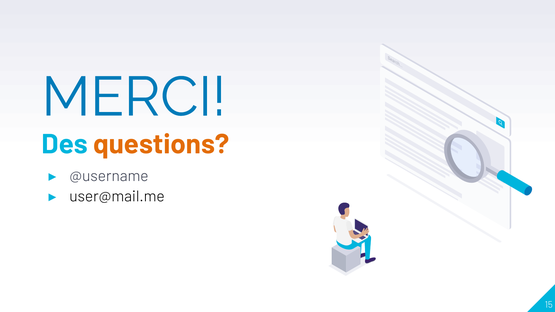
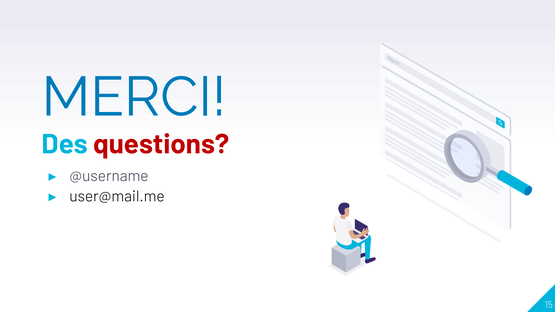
questions colour: orange -> red (161, 145)
